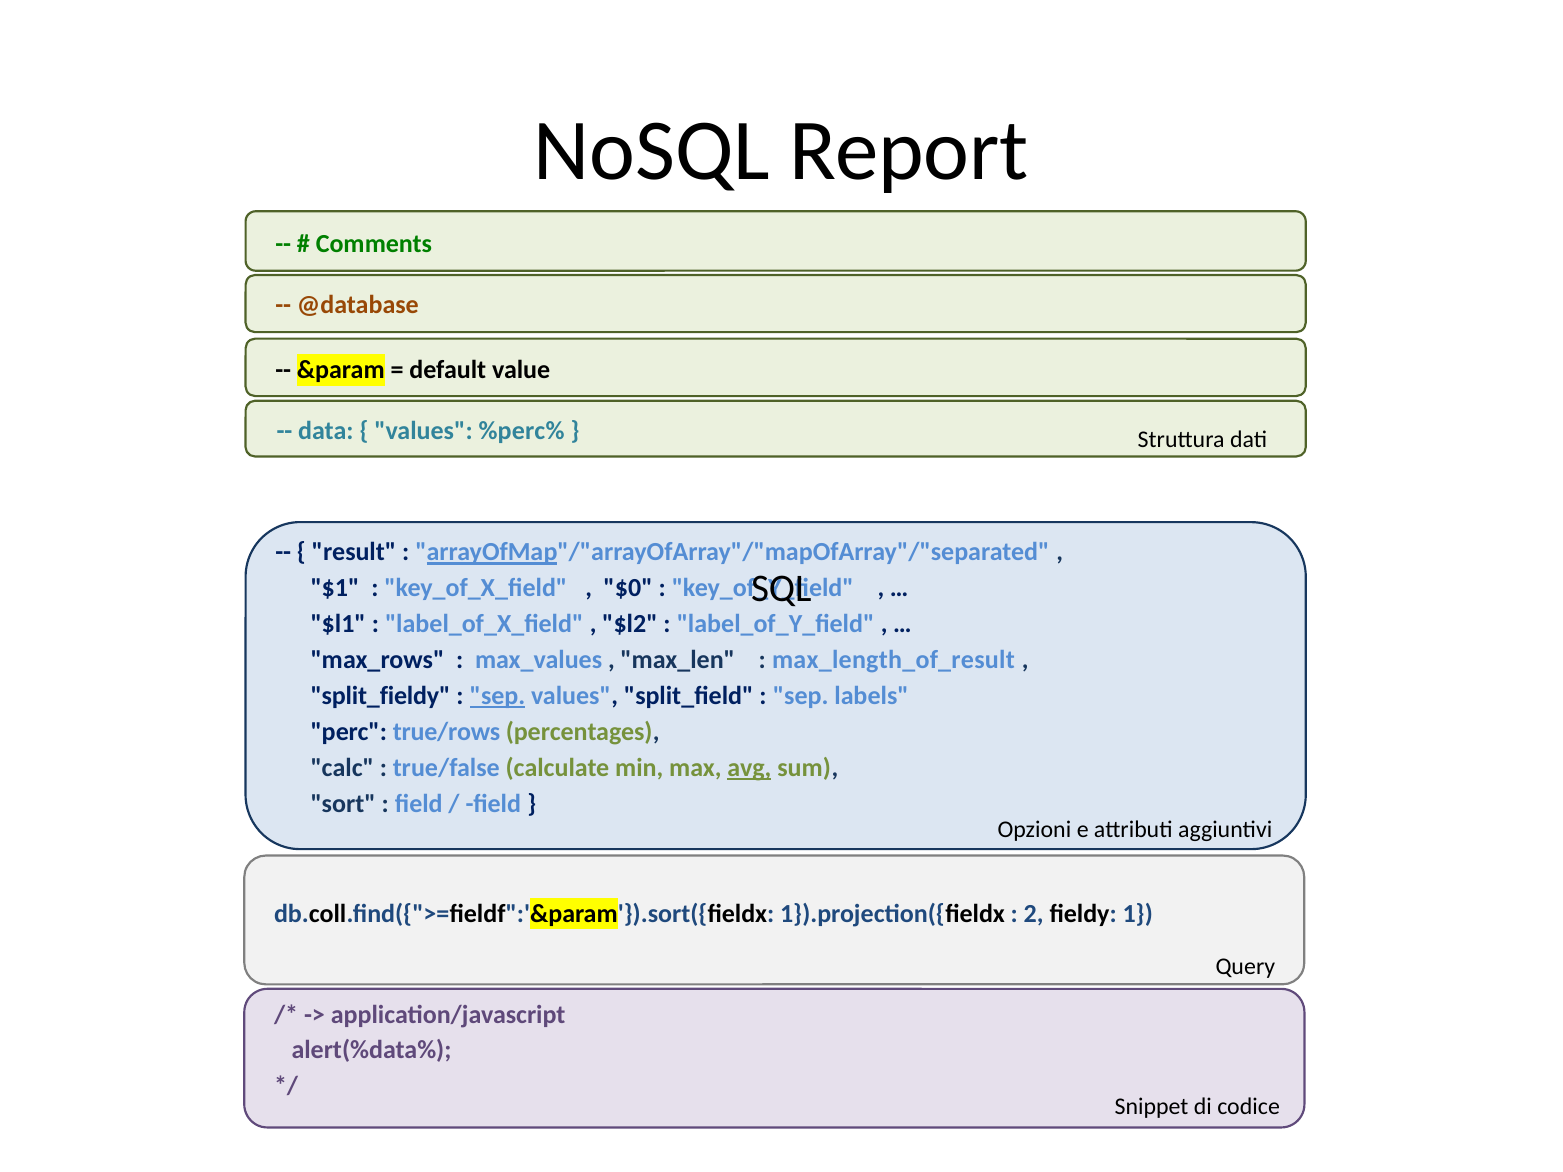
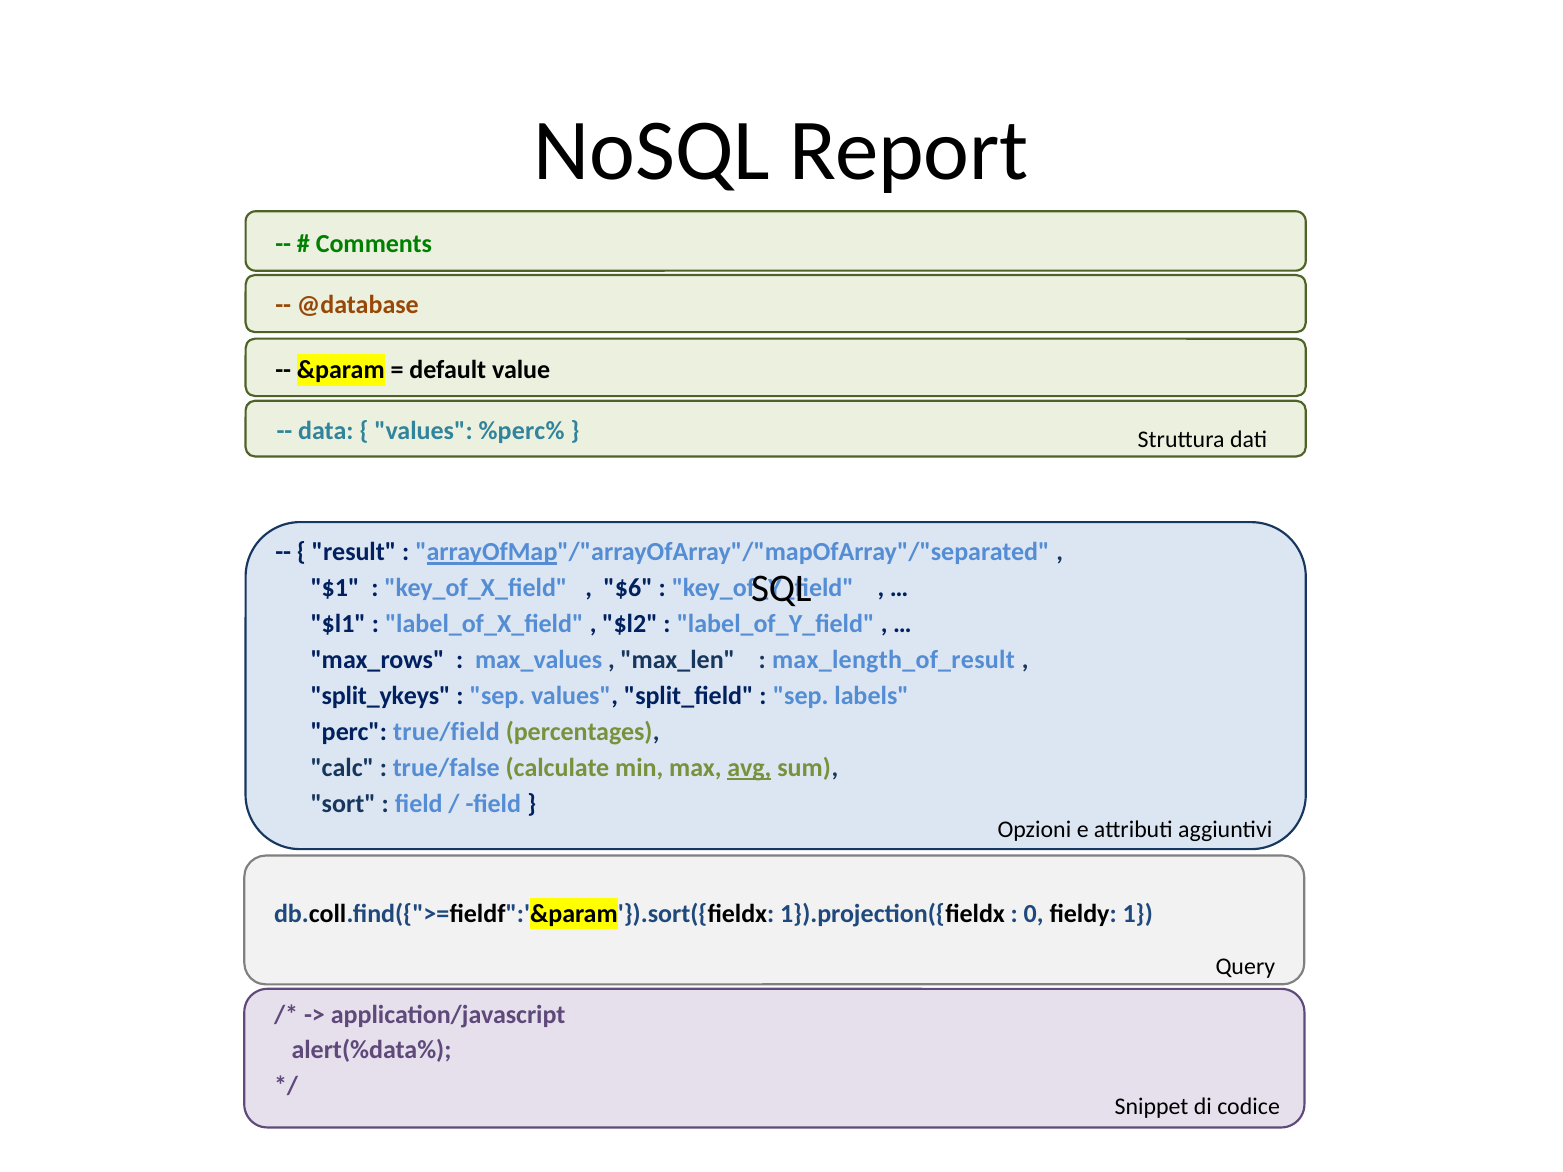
$0: $0 -> $6 (628, 588)
split_fieldy: split_fieldy -> split_ykeys (381, 696)
sep underline: present -> none (498, 696)
true/rows: true/rows -> true/field (446, 732)
2: 2 -> 0 (1034, 914)
